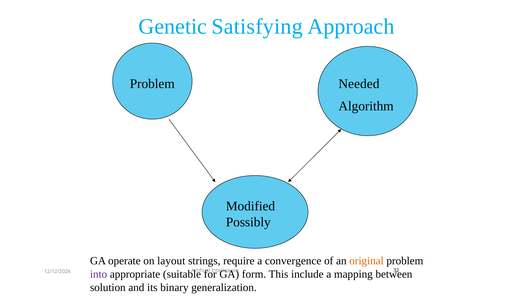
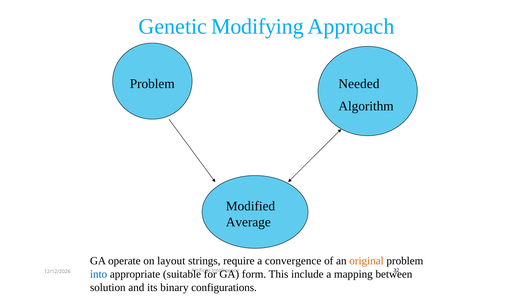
Satisfying: Satisfying -> Modifying (257, 27)
Possibly: Possibly -> Average (248, 222)
into colour: purple -> blue (99, 274)
generalization: generalization -> configurations (224, 288)
